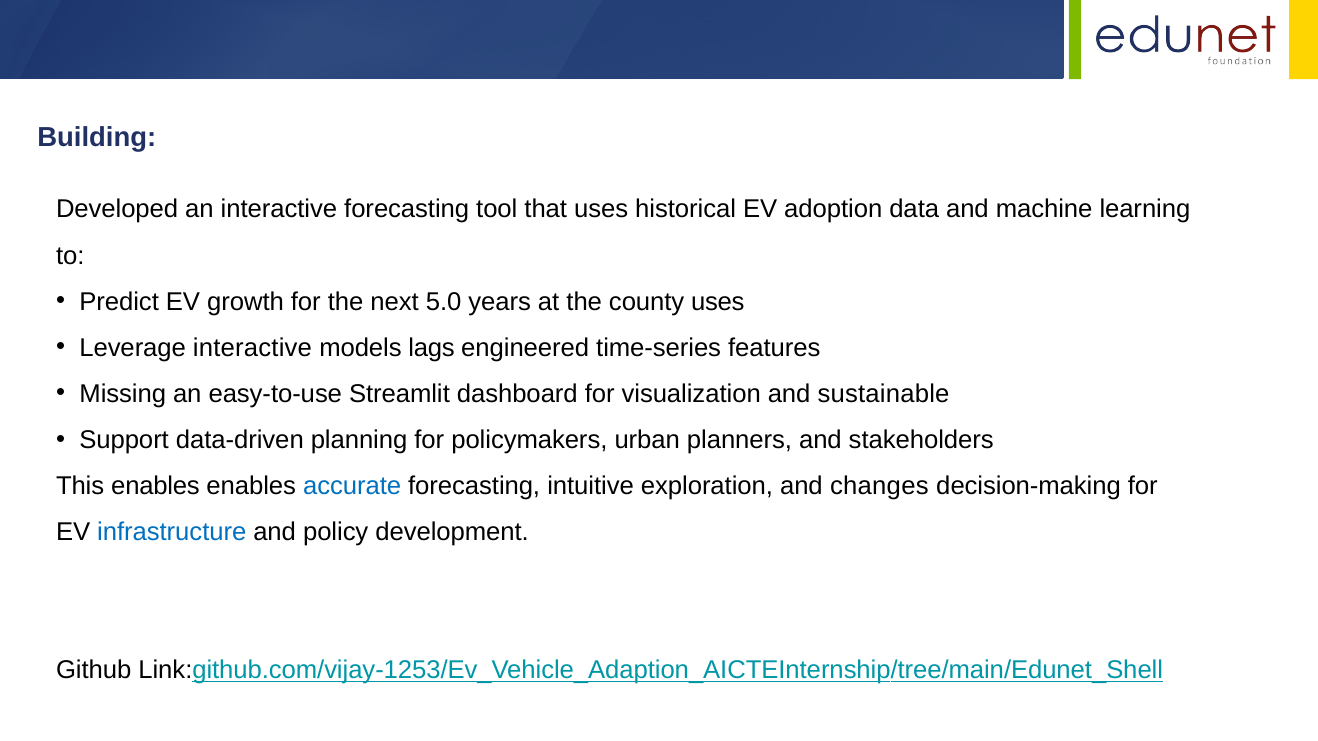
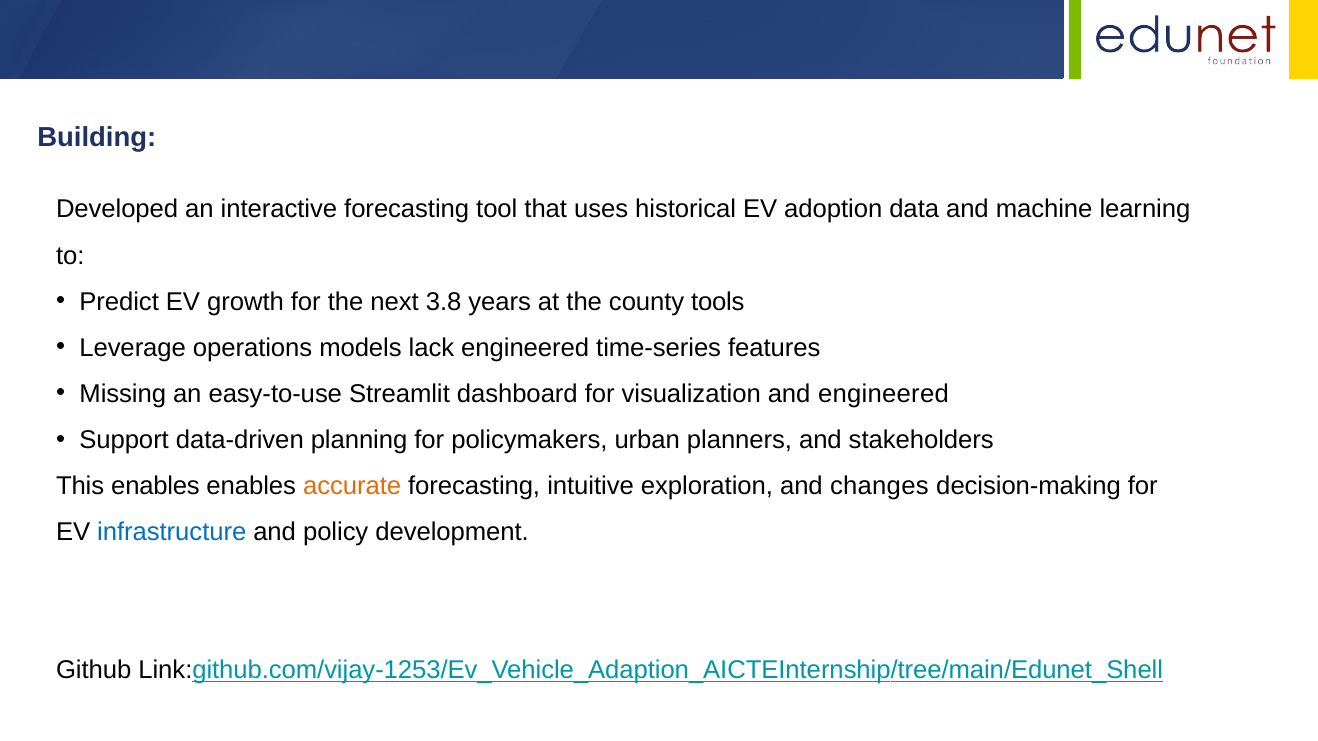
5.0: 5.0 -> 3.8 (444, 302)
county uses: uses -> tools (718, 302)
Leverage interactive: interactive -> operations (253, 348)
lags: lags -> lack (431, 348)
and sustainable: sustainable -> engineered (883, 394)
accurate colour: blue -> orange (352, 486)
